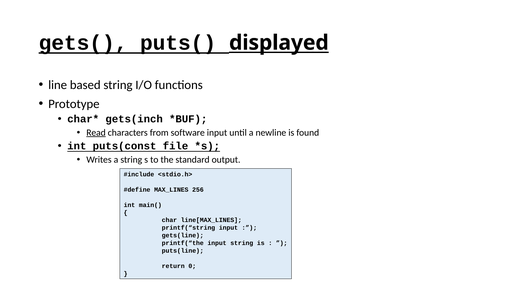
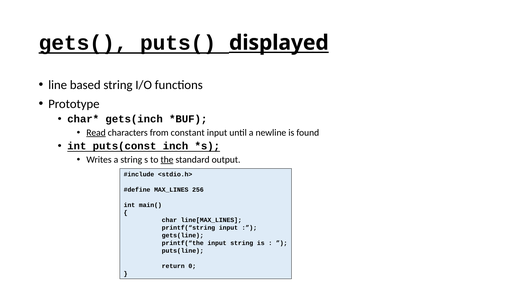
software: software -> constant (188, 132)
file: file -> inch (175, 146)
the underline: none -> present (167, 159)
